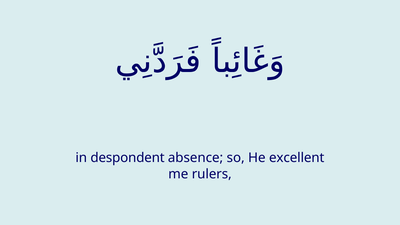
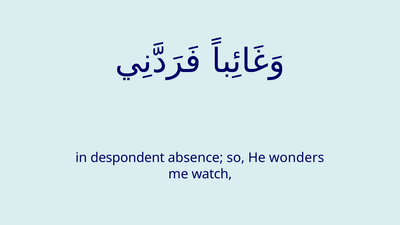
excellent: excellent -> wonders (297, 158)
rulers: rulers -> watch (212, 174)
